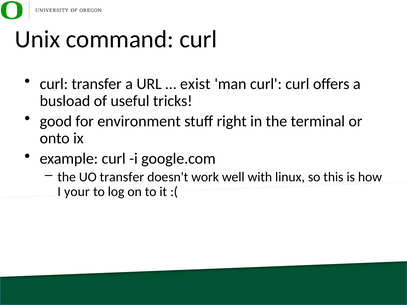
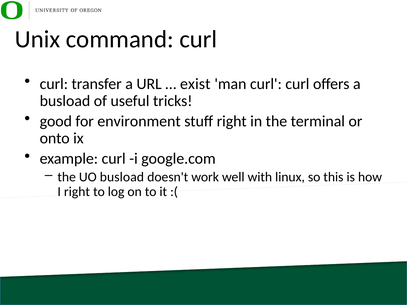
UO transfer: transfer -> busload (122, 177)
I your: your -> right (77, 192)
